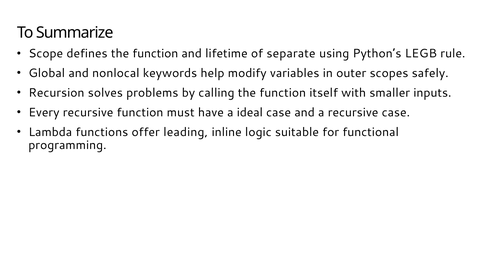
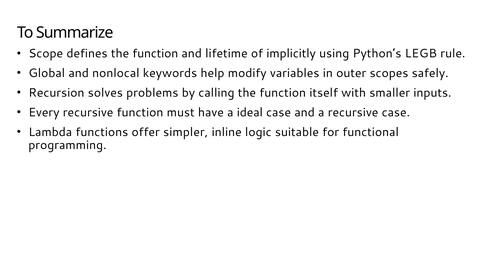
separate: separate -> implicitly (291, 54)
leading: leading -> simpler (186, 132)
